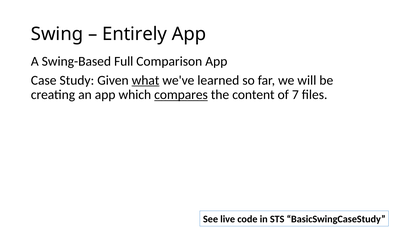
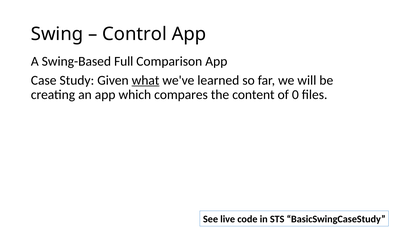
Entirely: Entirely -> Control (135, 34)
compares underline: present -> none (181, 95)
7: 7 -> 0 (295, 95)
